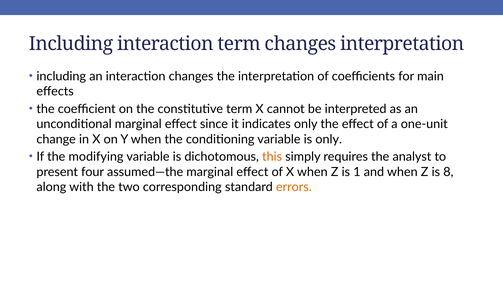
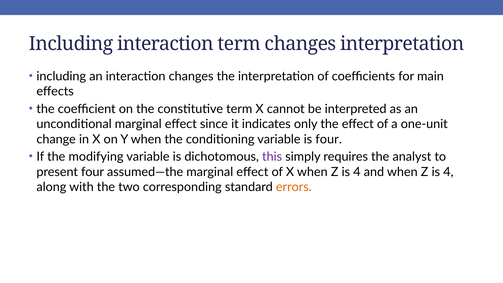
is only: only -> four (329, 139)
this colour: orange -> purple (272, 157)
1: 1 -> 4 (357, 172)
8: 8 -> 4 (448, 172)
